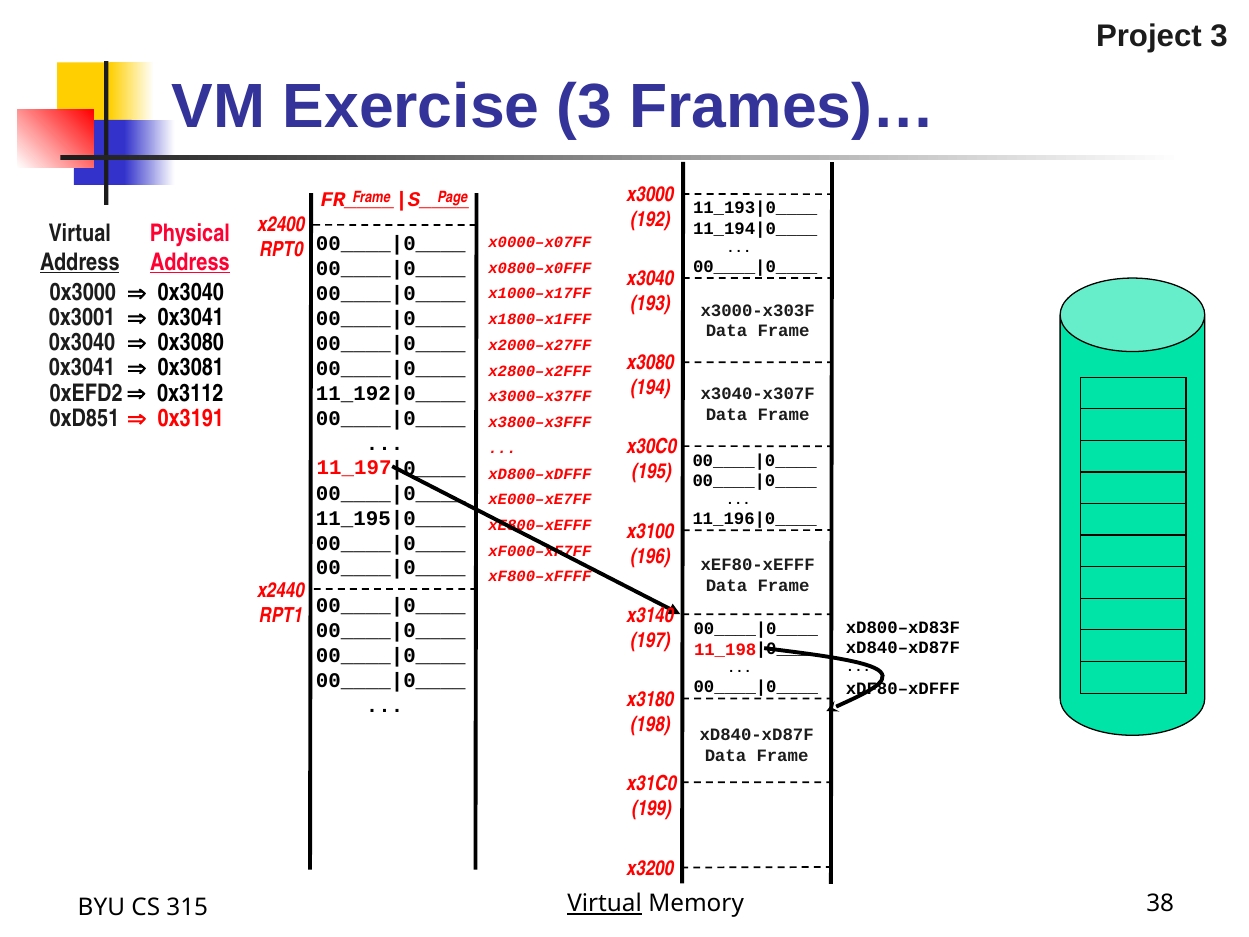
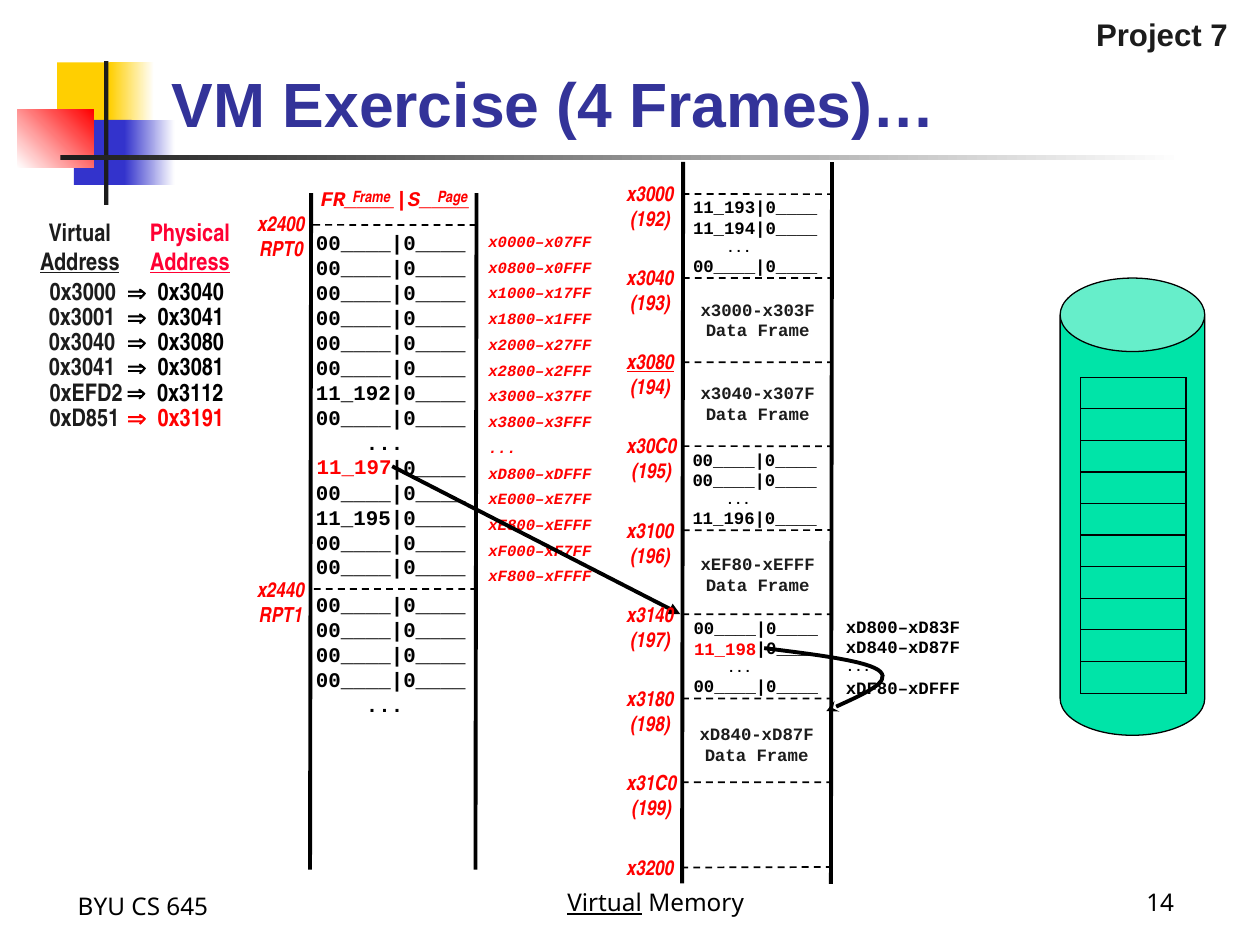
Project 3: 3 -> 7 (1219, 36)
Exercise 3: 3 -> 4 (584, 107)
x3080 underline: none -> present (650, 363)
38: 38 -> 14 (1160, 903)
315: 315 -> 645 (187, 907)
